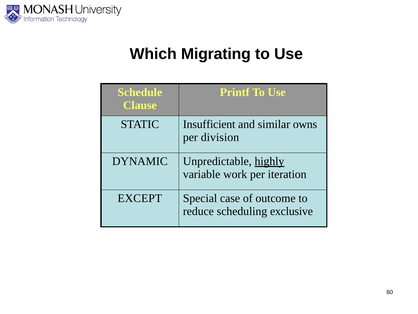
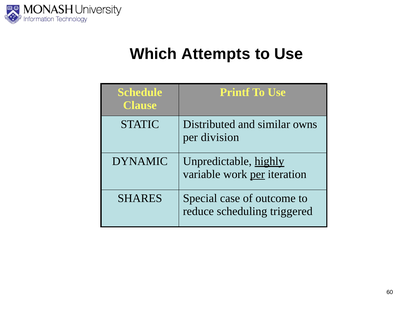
Migrating: Migrating -> Attempts (216, 54)
Insufficient: Insufficient -> Distributed (209, 124)
per underline: none -> present (257, 174)
EXCEPT: EXCEPT -> SHARES (140, 198)
exclusive: exclusive -> triggered (291, 211)
